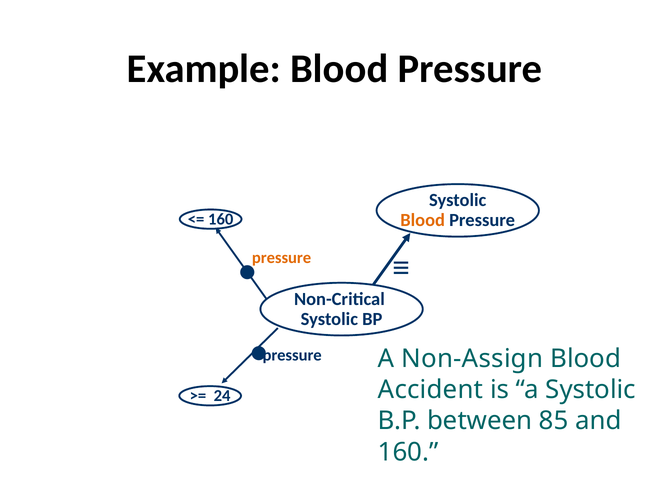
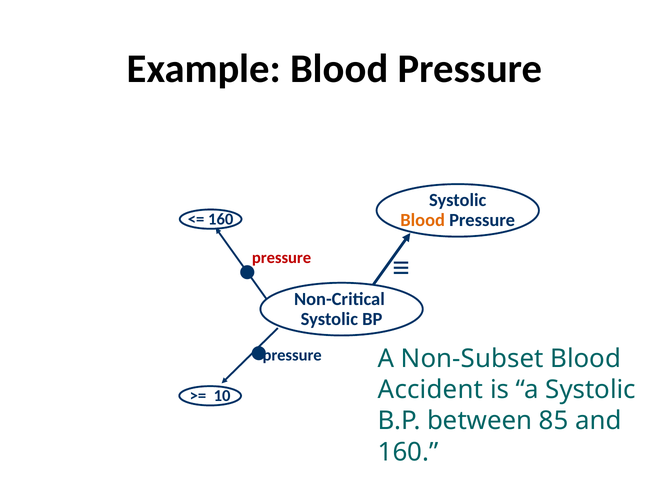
pressure colour: orange -> red (282, 258)
Non-Assign: Non-Assign -> Non-Subset (472, 359)
24: 24 -> 10 (222, 395)
